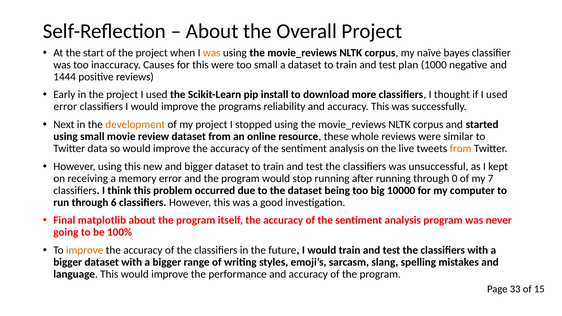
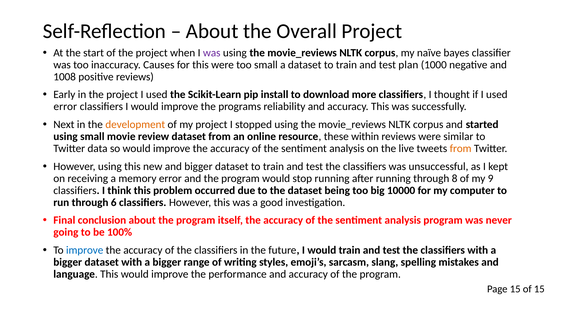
was colour: orange -> purple (212, 53)
1444: 1444 -> 1008 (65, 77)
whole: whole -> within (365, 137)
0: 0 -> 8 (455, 178)
7: 7 -> 9 (491, 178)
matplotlib: matplotlib -> conclusion (102, 220)
improve colour: orange -> blue (85, 250)
Page 33: 33 -> 15 (515, 289)
